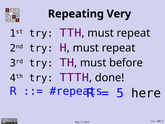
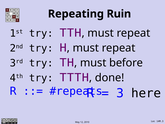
Very: Very -> Ruin (119, 14)
5: 5 -> 3 (120, 93)
